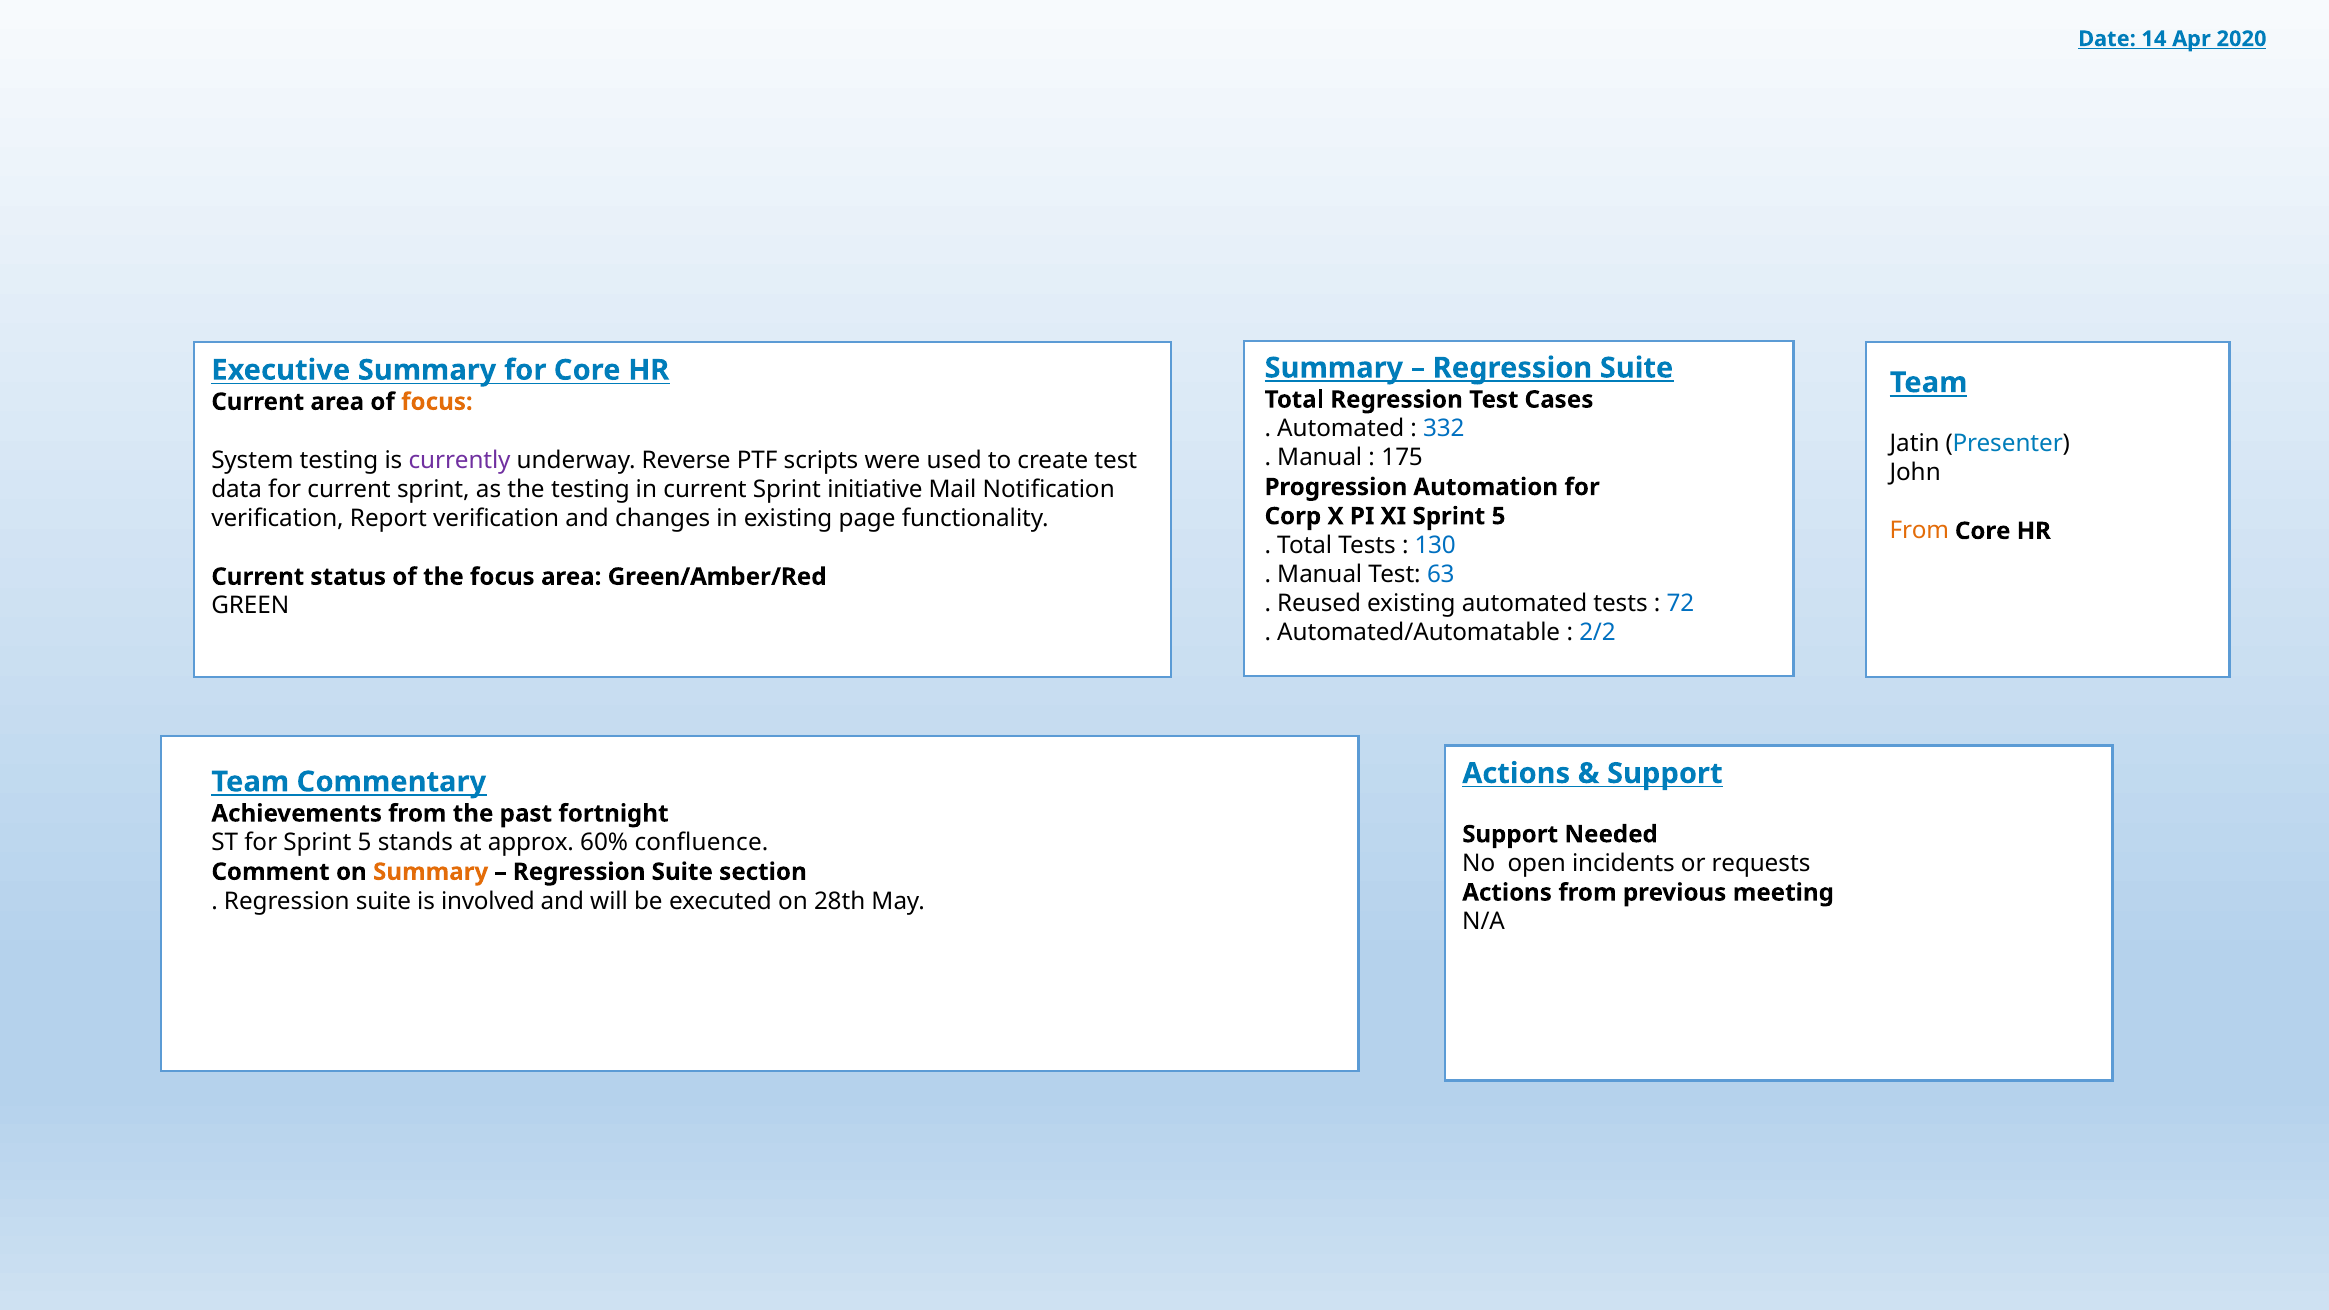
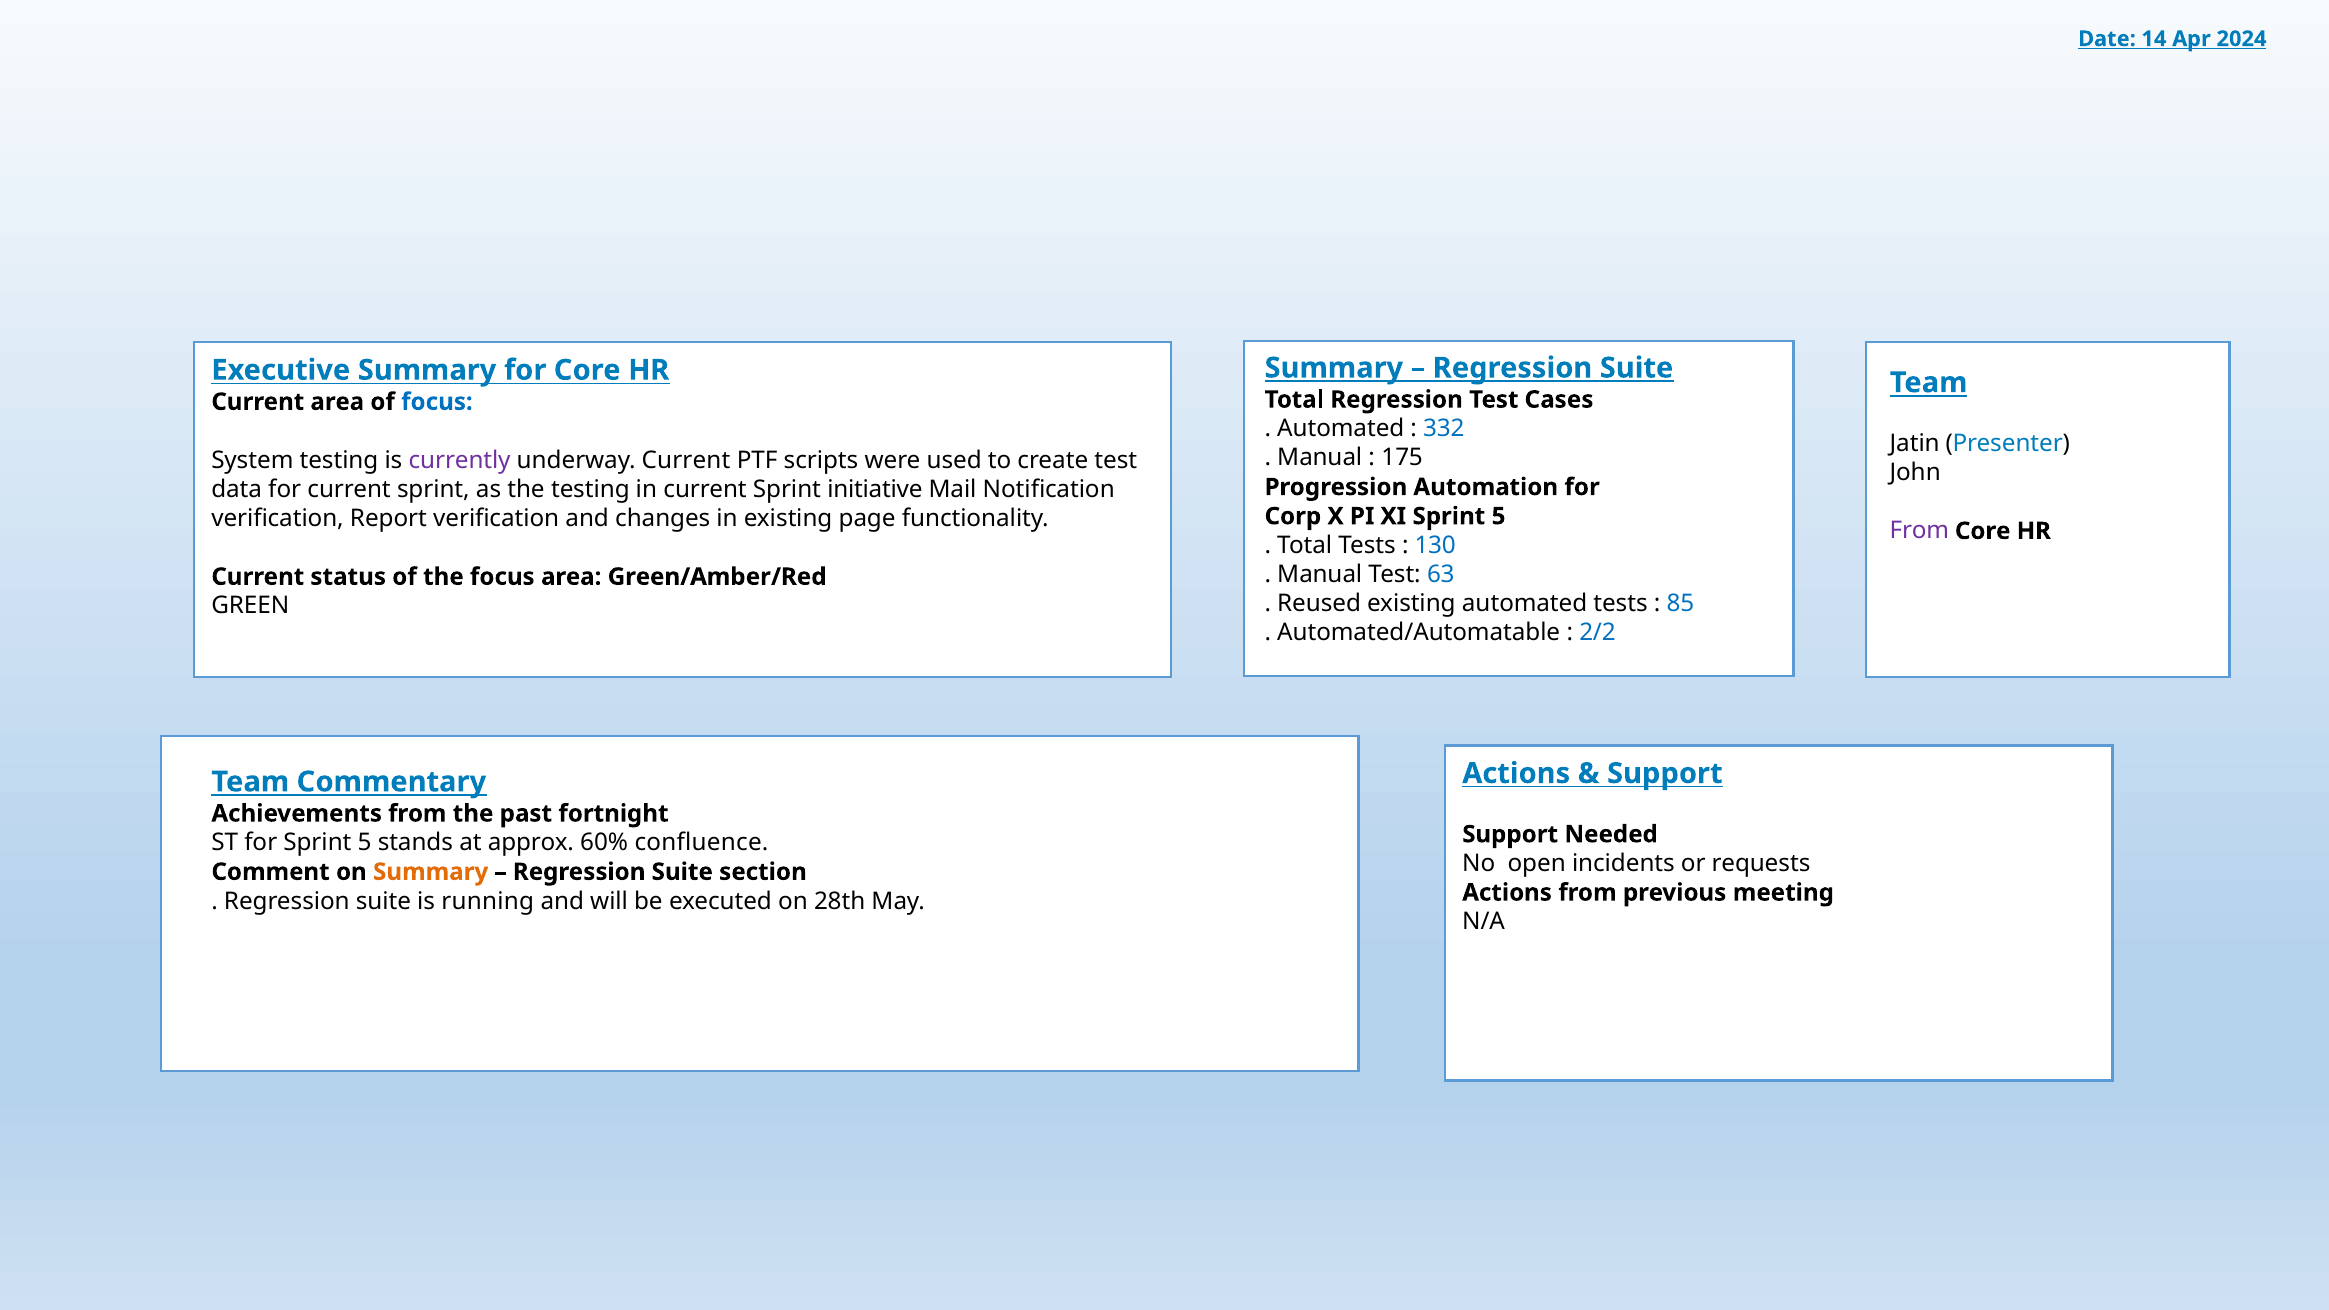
2020: 2020 -> 2024 (2242, 39)
focus colour: orange -> blue (437, 402)
underway Reverse: Reverse -> Current (686, 460)
From colour: orange -> purple (1919, 531)
72: 72 -> 85 (1680, 604)
involved: involved -> running (488, 901)
